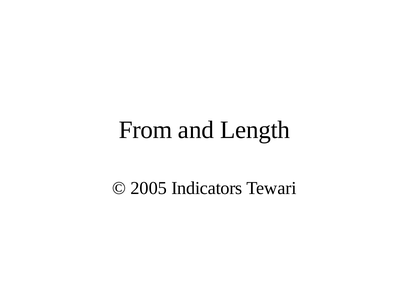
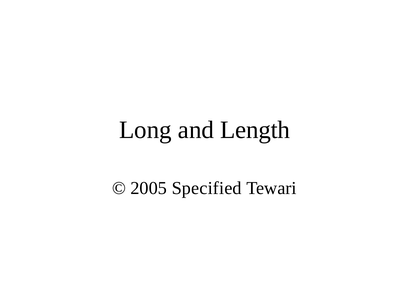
From: From -> Long (145, 130)
Indicators: Indicators -> Specified (207, 188)
